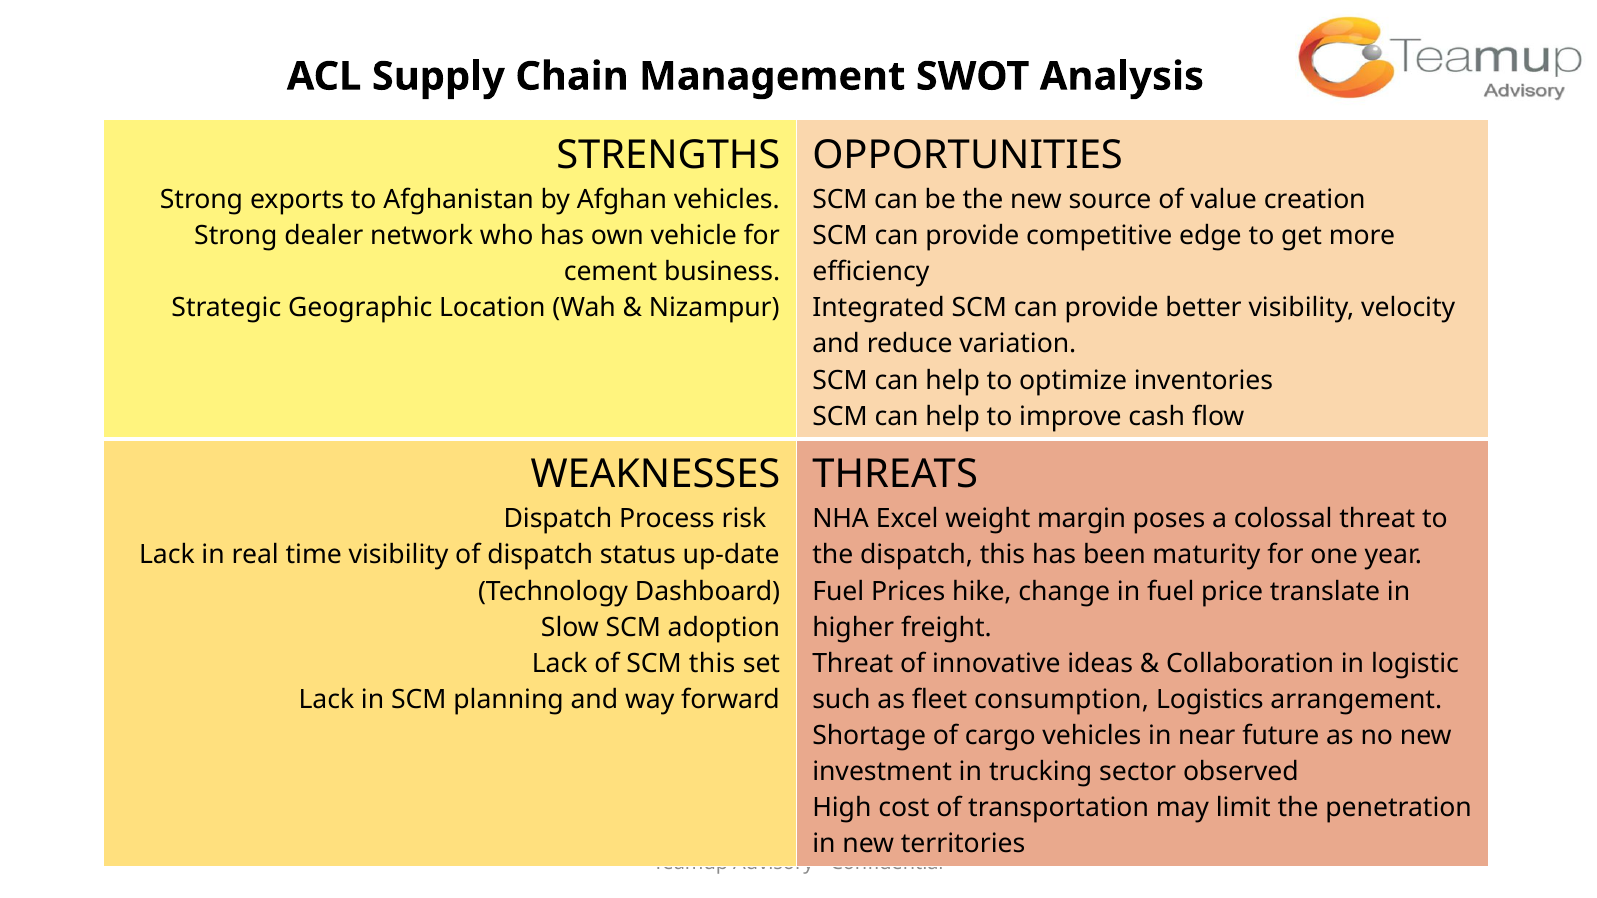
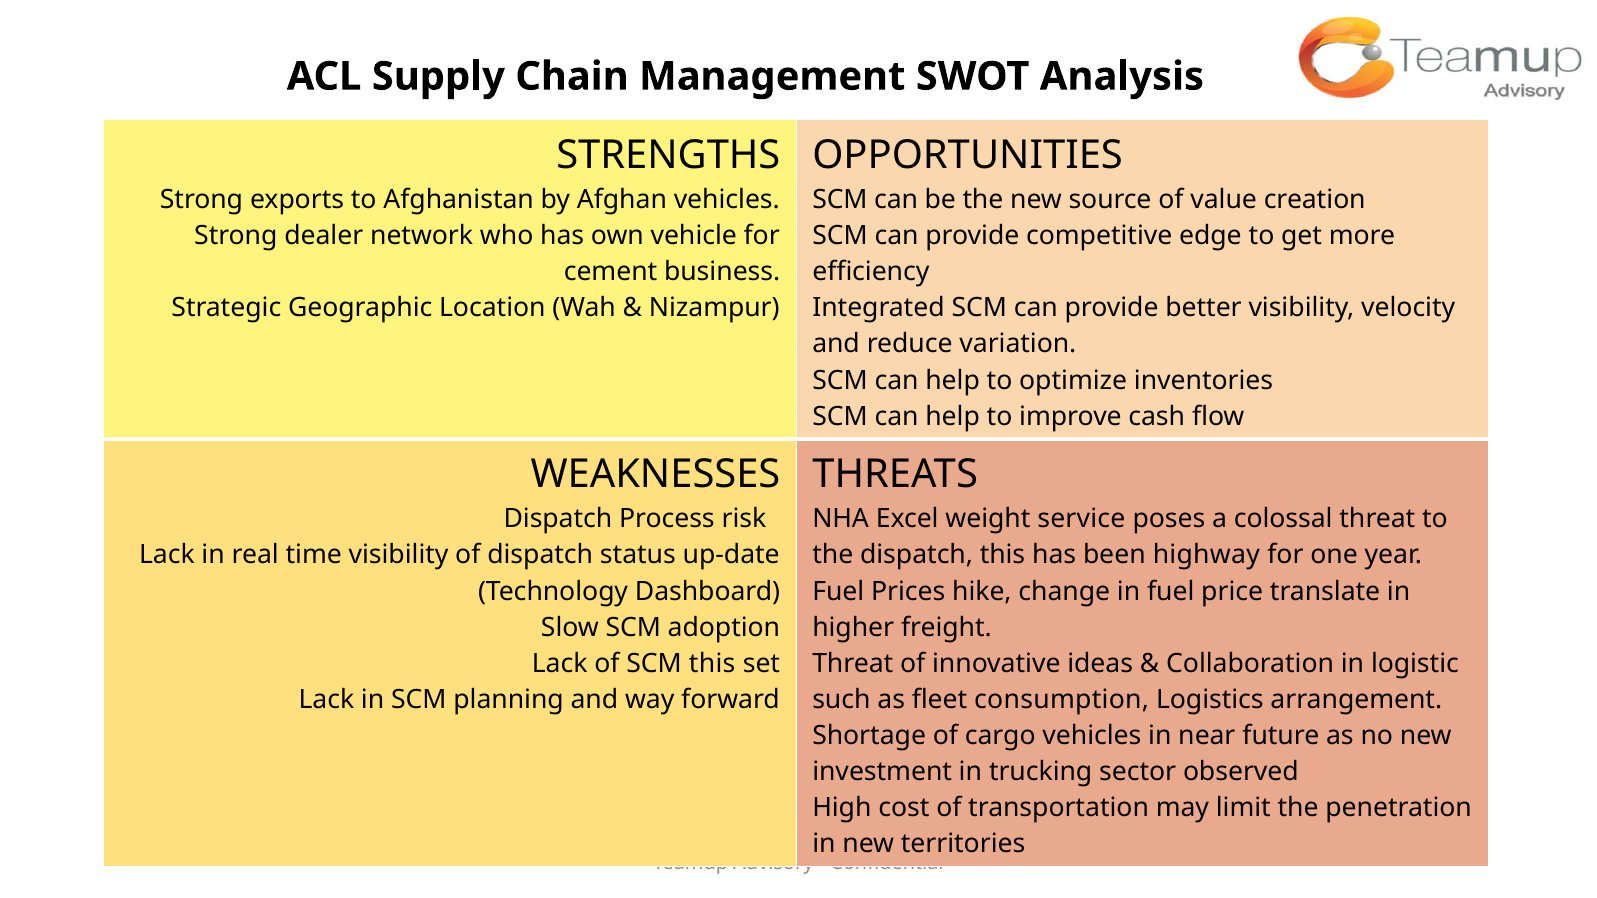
margin: margin -> service (1081, 519)
maturity: maturity -> highway (1206, 555)
